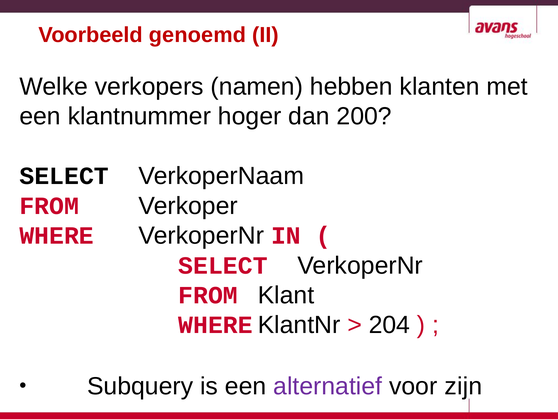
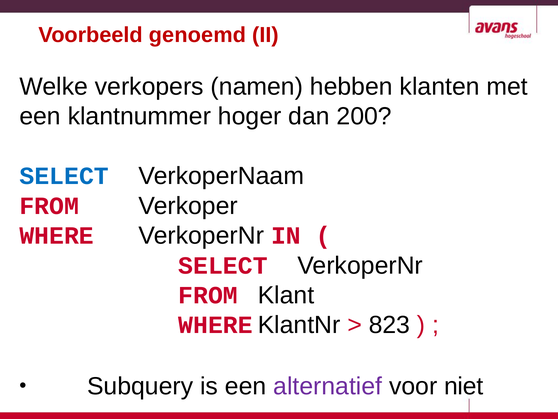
SELECT colour: black -> blue (64, 176)
204: 204 -> 823 (389, 325)
zijn: zijn -> niet (464, 386)
